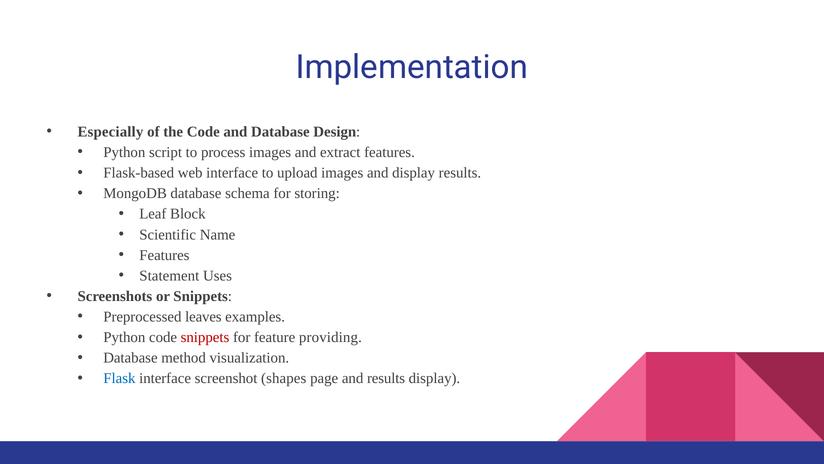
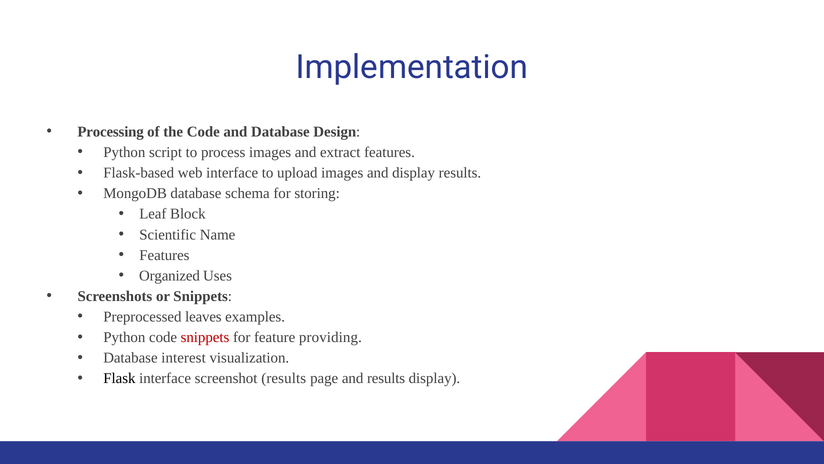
Especially: Especially -> Processing (111, 132)
Statement: Statement -> Organized (169, 275)
method: method -> interest (184, 358)
Flask colour: blue -> black (119, 378)
screenshot shapes: shapes -> results (284, 378)
